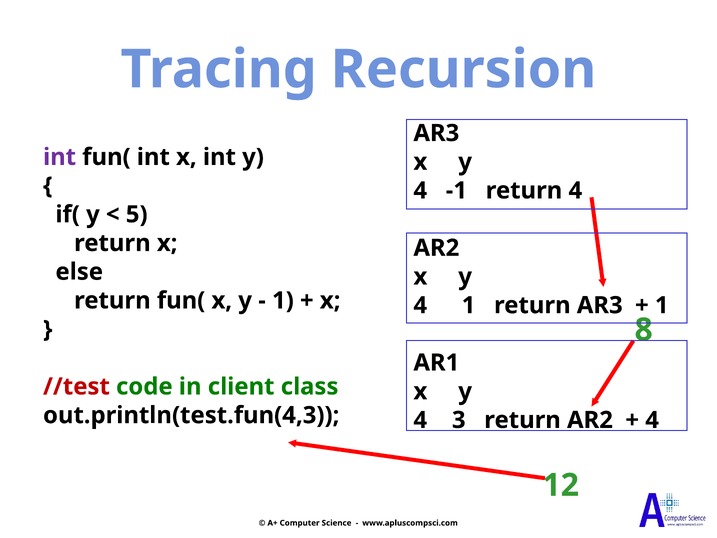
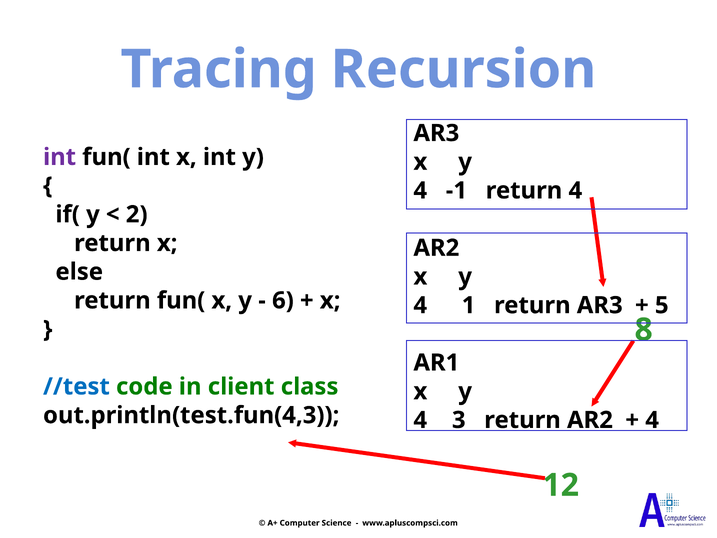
5: 5 -> 2 (137, 214)
1: 1 -> 6 (283, 300)
1: 1 -> 5 (662, 305)
//test colour: red -> blue (76, 386)
